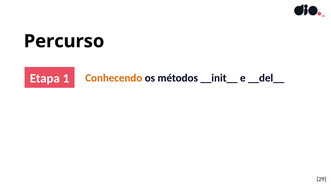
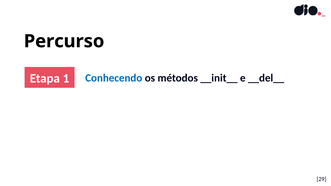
Conhecendo colour: orange -> blue (114, 78)
